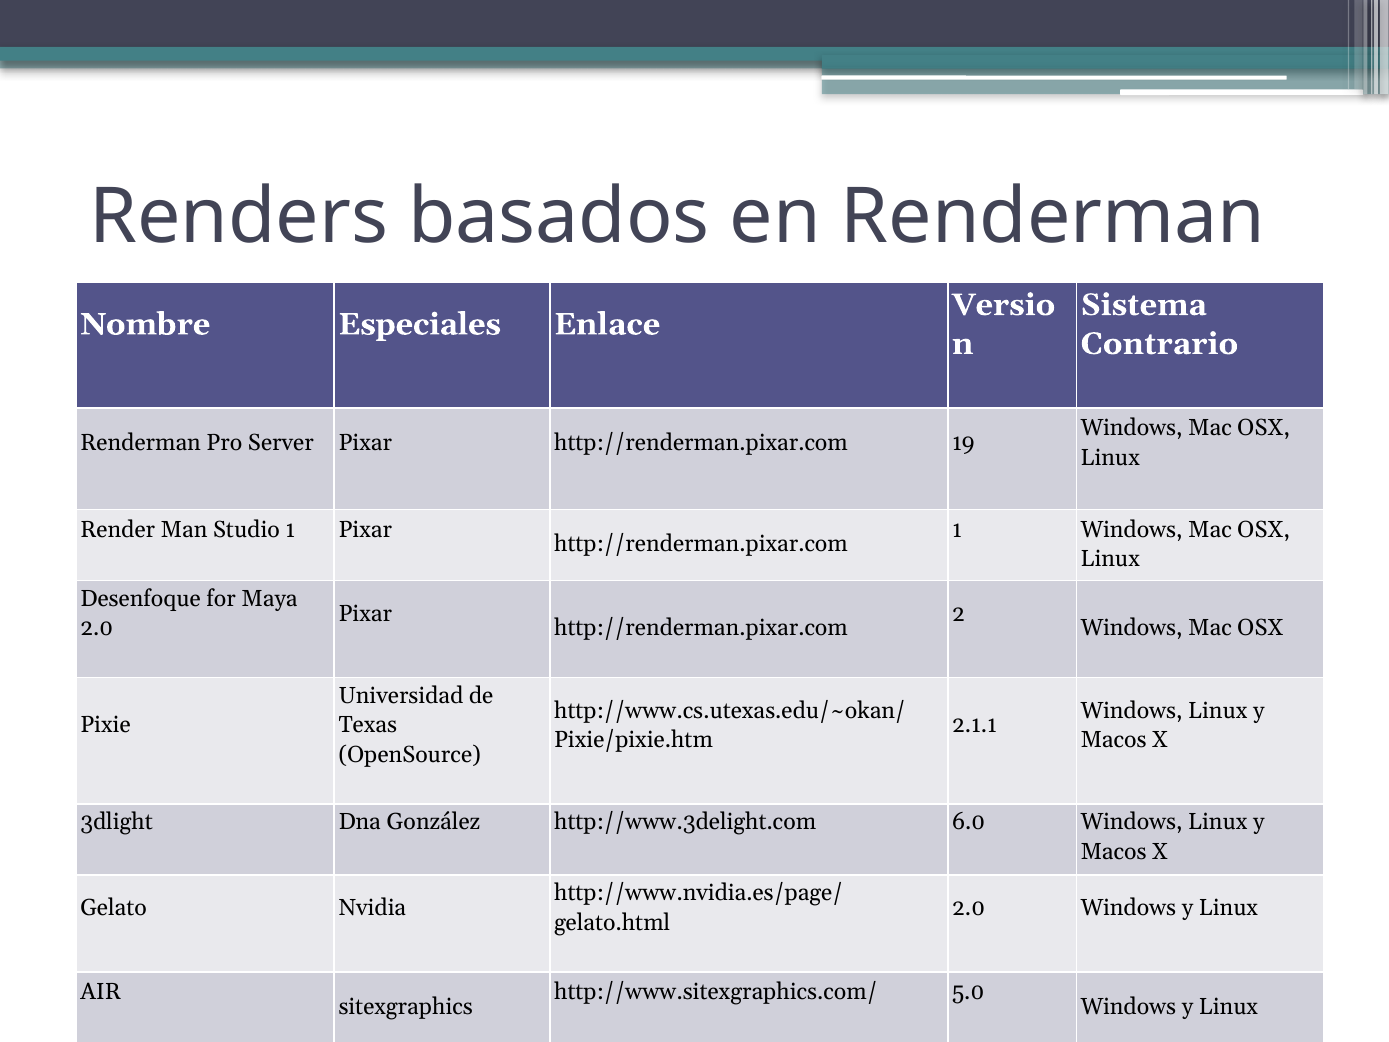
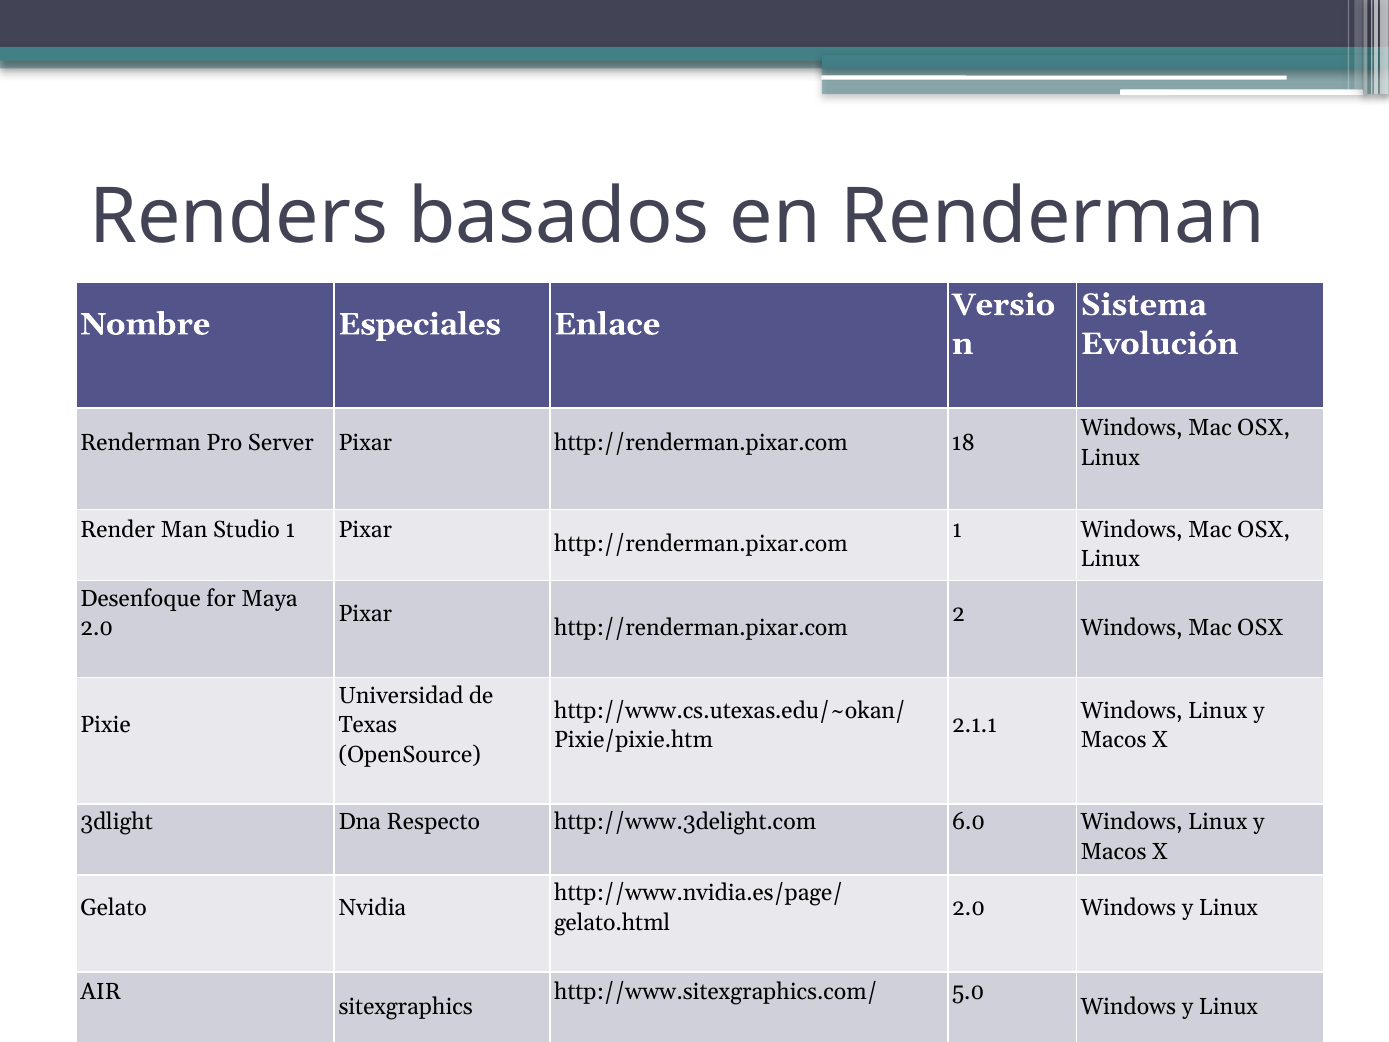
Contrario: Contrario -> Evolución (1160, 344)
19: 19 -> 18 (963, 443)
González: González -> Respecto (433, 822)
